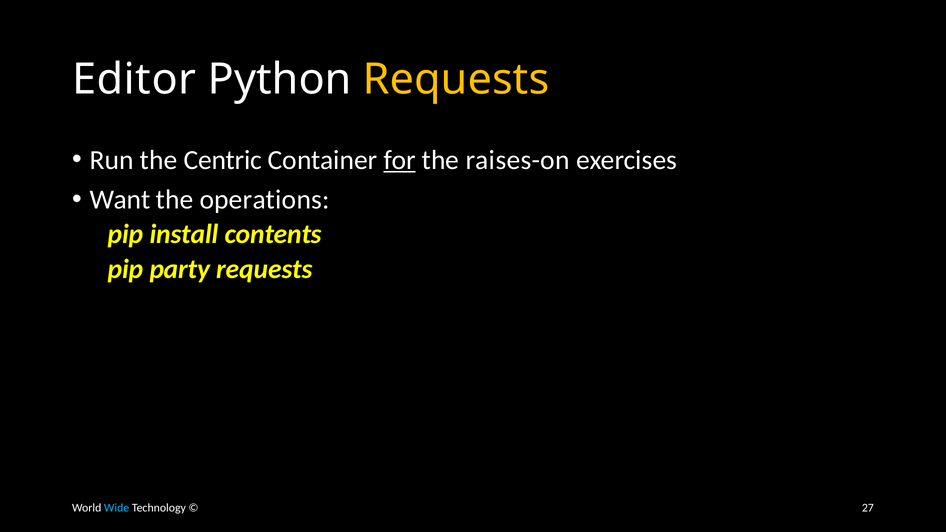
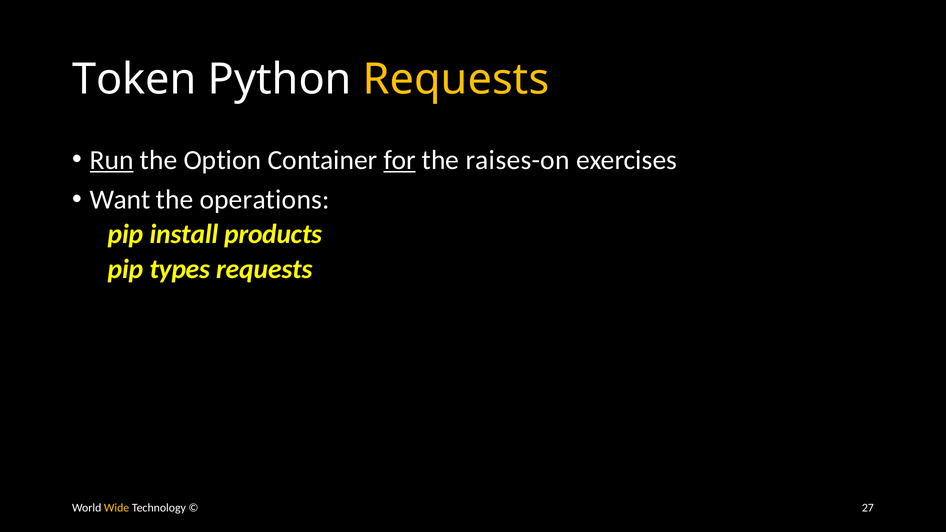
Editor: Editor -> Token (134, 79)
Run underline: none -> present (112, 160)
Centric: Centric -> Option (223, 160)
contents: contents -> products (273, 234)
party: party -> types (180, 269)
Wide colour: light blue -> yellow (117, 508)
